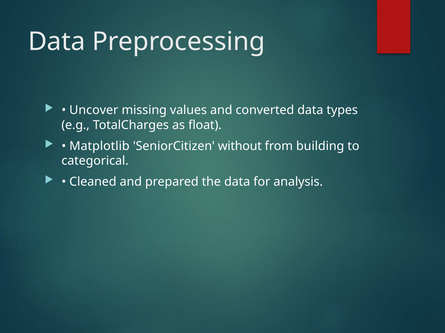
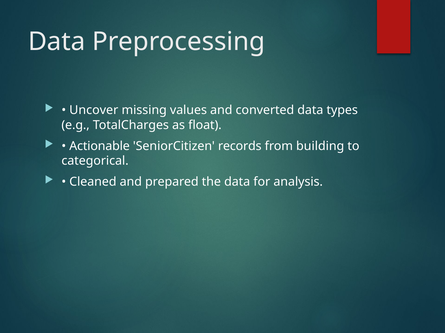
Matplotlib: Matplotlib -> Actionable (100, 146)
without: without -> records (240, 146)
